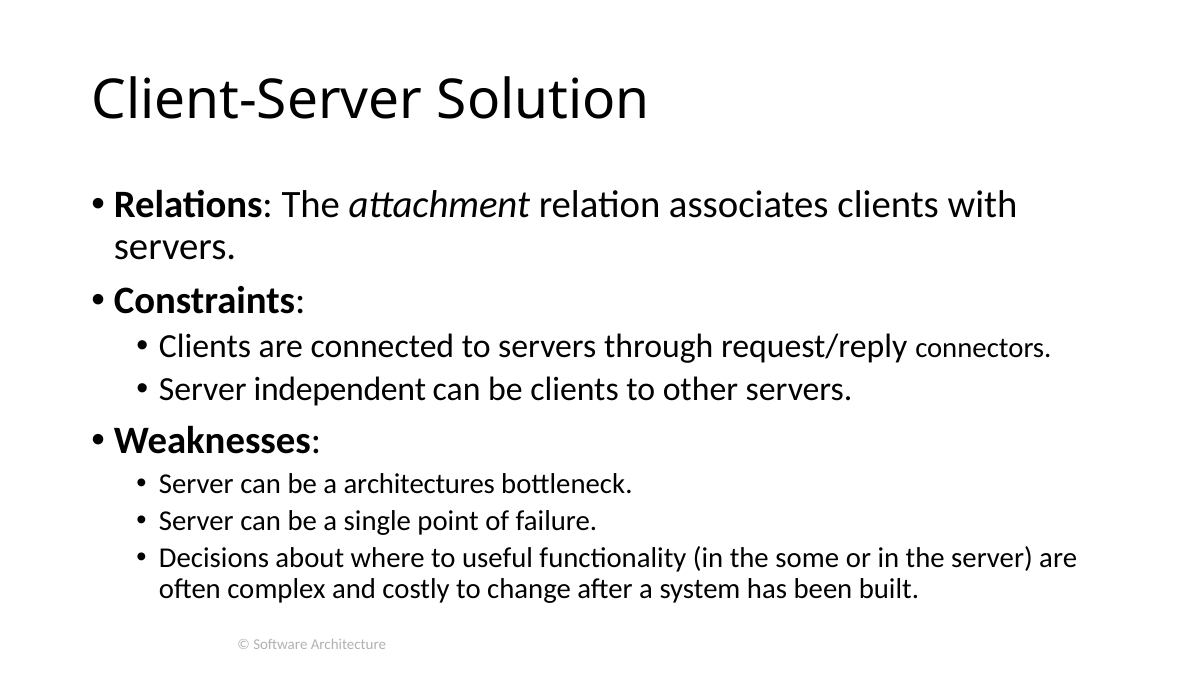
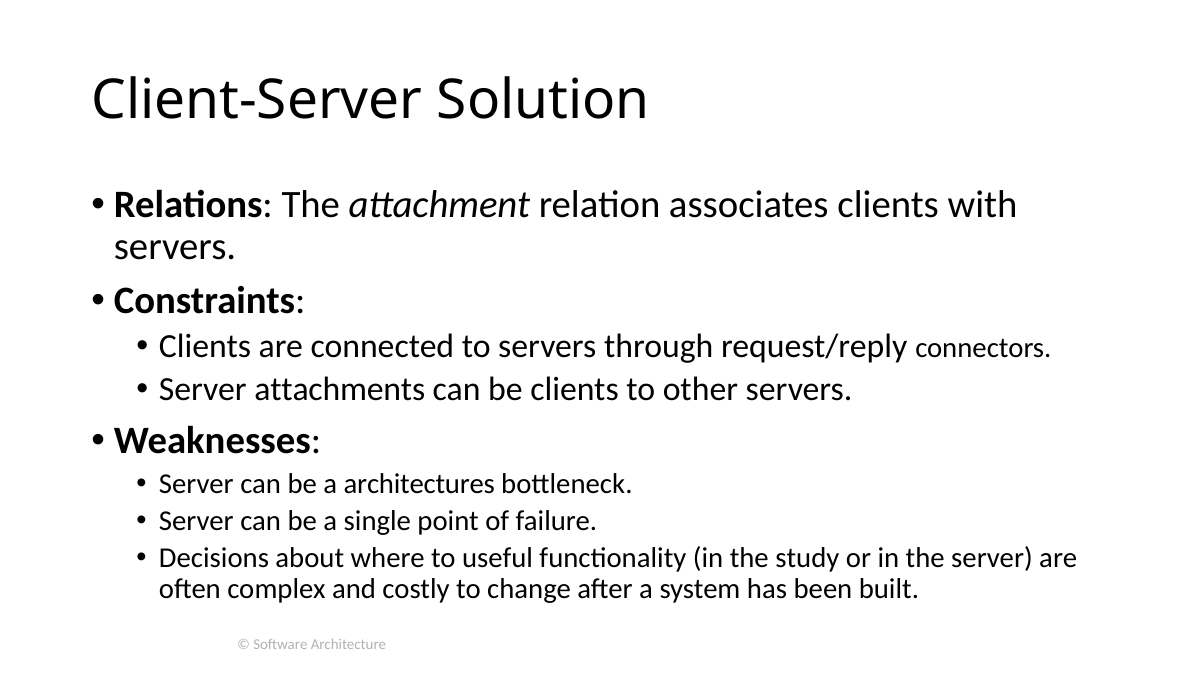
independent: independent -> attachments (340, 389)
some: some -> study (807, 558)
